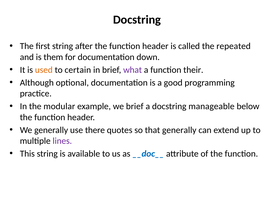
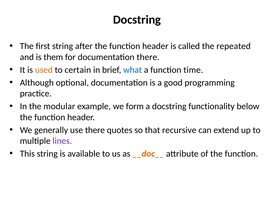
documentation down: down -> there (148, 57)
what colour: purple -> blue (133, 70)
their: their -> time (193, 70)
we brief: brief -> form (135, 107)
manageable: manageable -> functionality (212, 107)
that generally: generally -> recursive (179, 130)
__doc__ colour: blue -> orange (148, 154)
